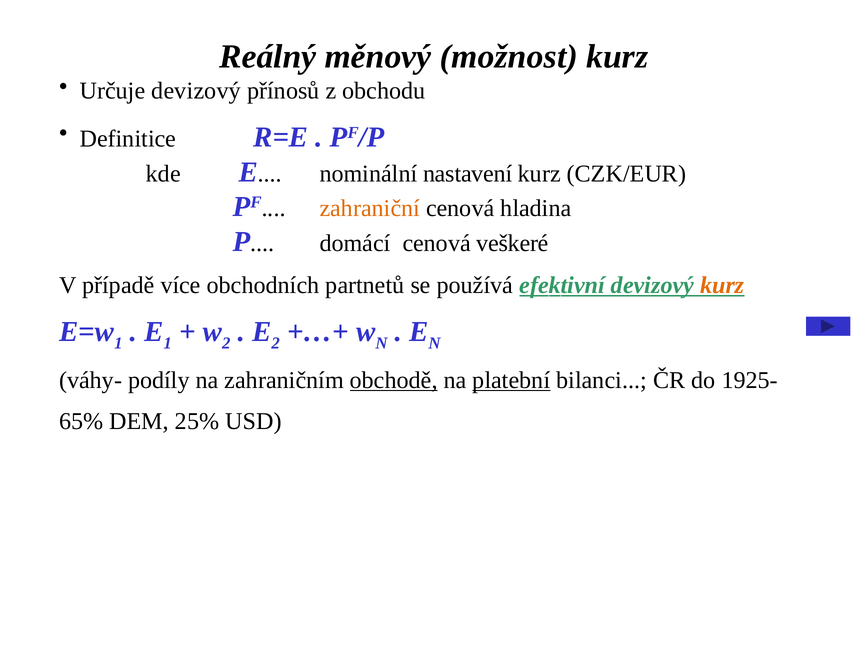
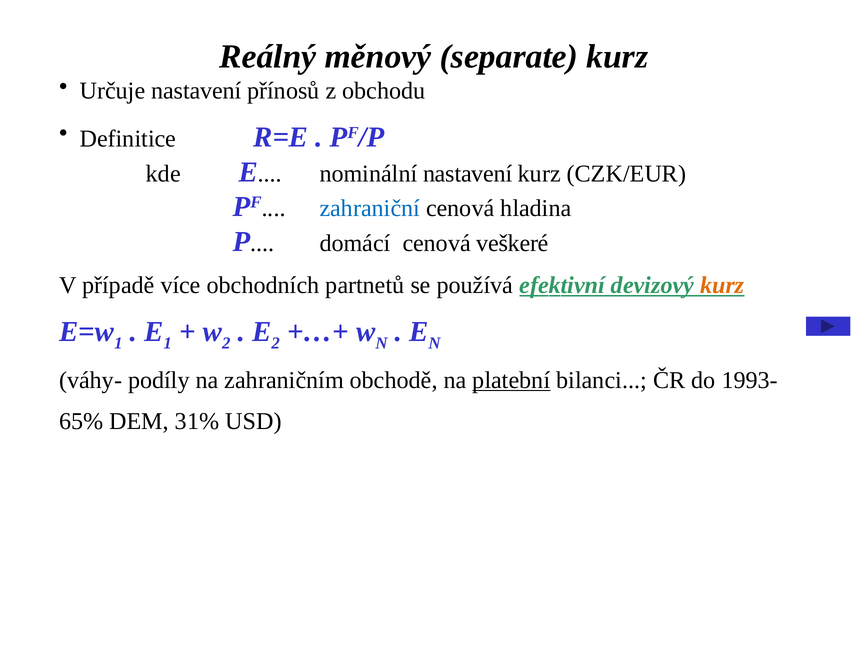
možnost: možnost -> separate (509, 57)
Určuje devizový: devizový -> nastavení (196, 91)
zahraniční colour: orange -> blue (370, 208)
obchodě underline: present -> none (394, 380)
1925-: 1925- -> 1993- (750, 380)
25%: 25% -> 31% (197, 421)
